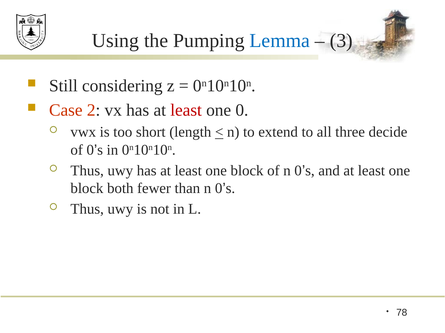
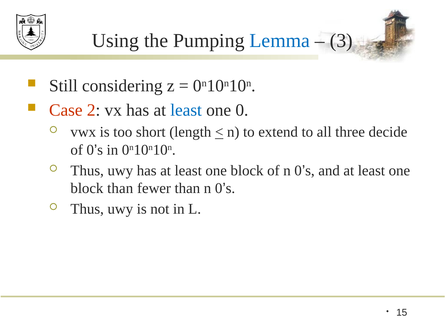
least colour: red -> blue (186, 110)
block both: both -> than (120, 189)
78: 78 -> 15 (402, 313)
